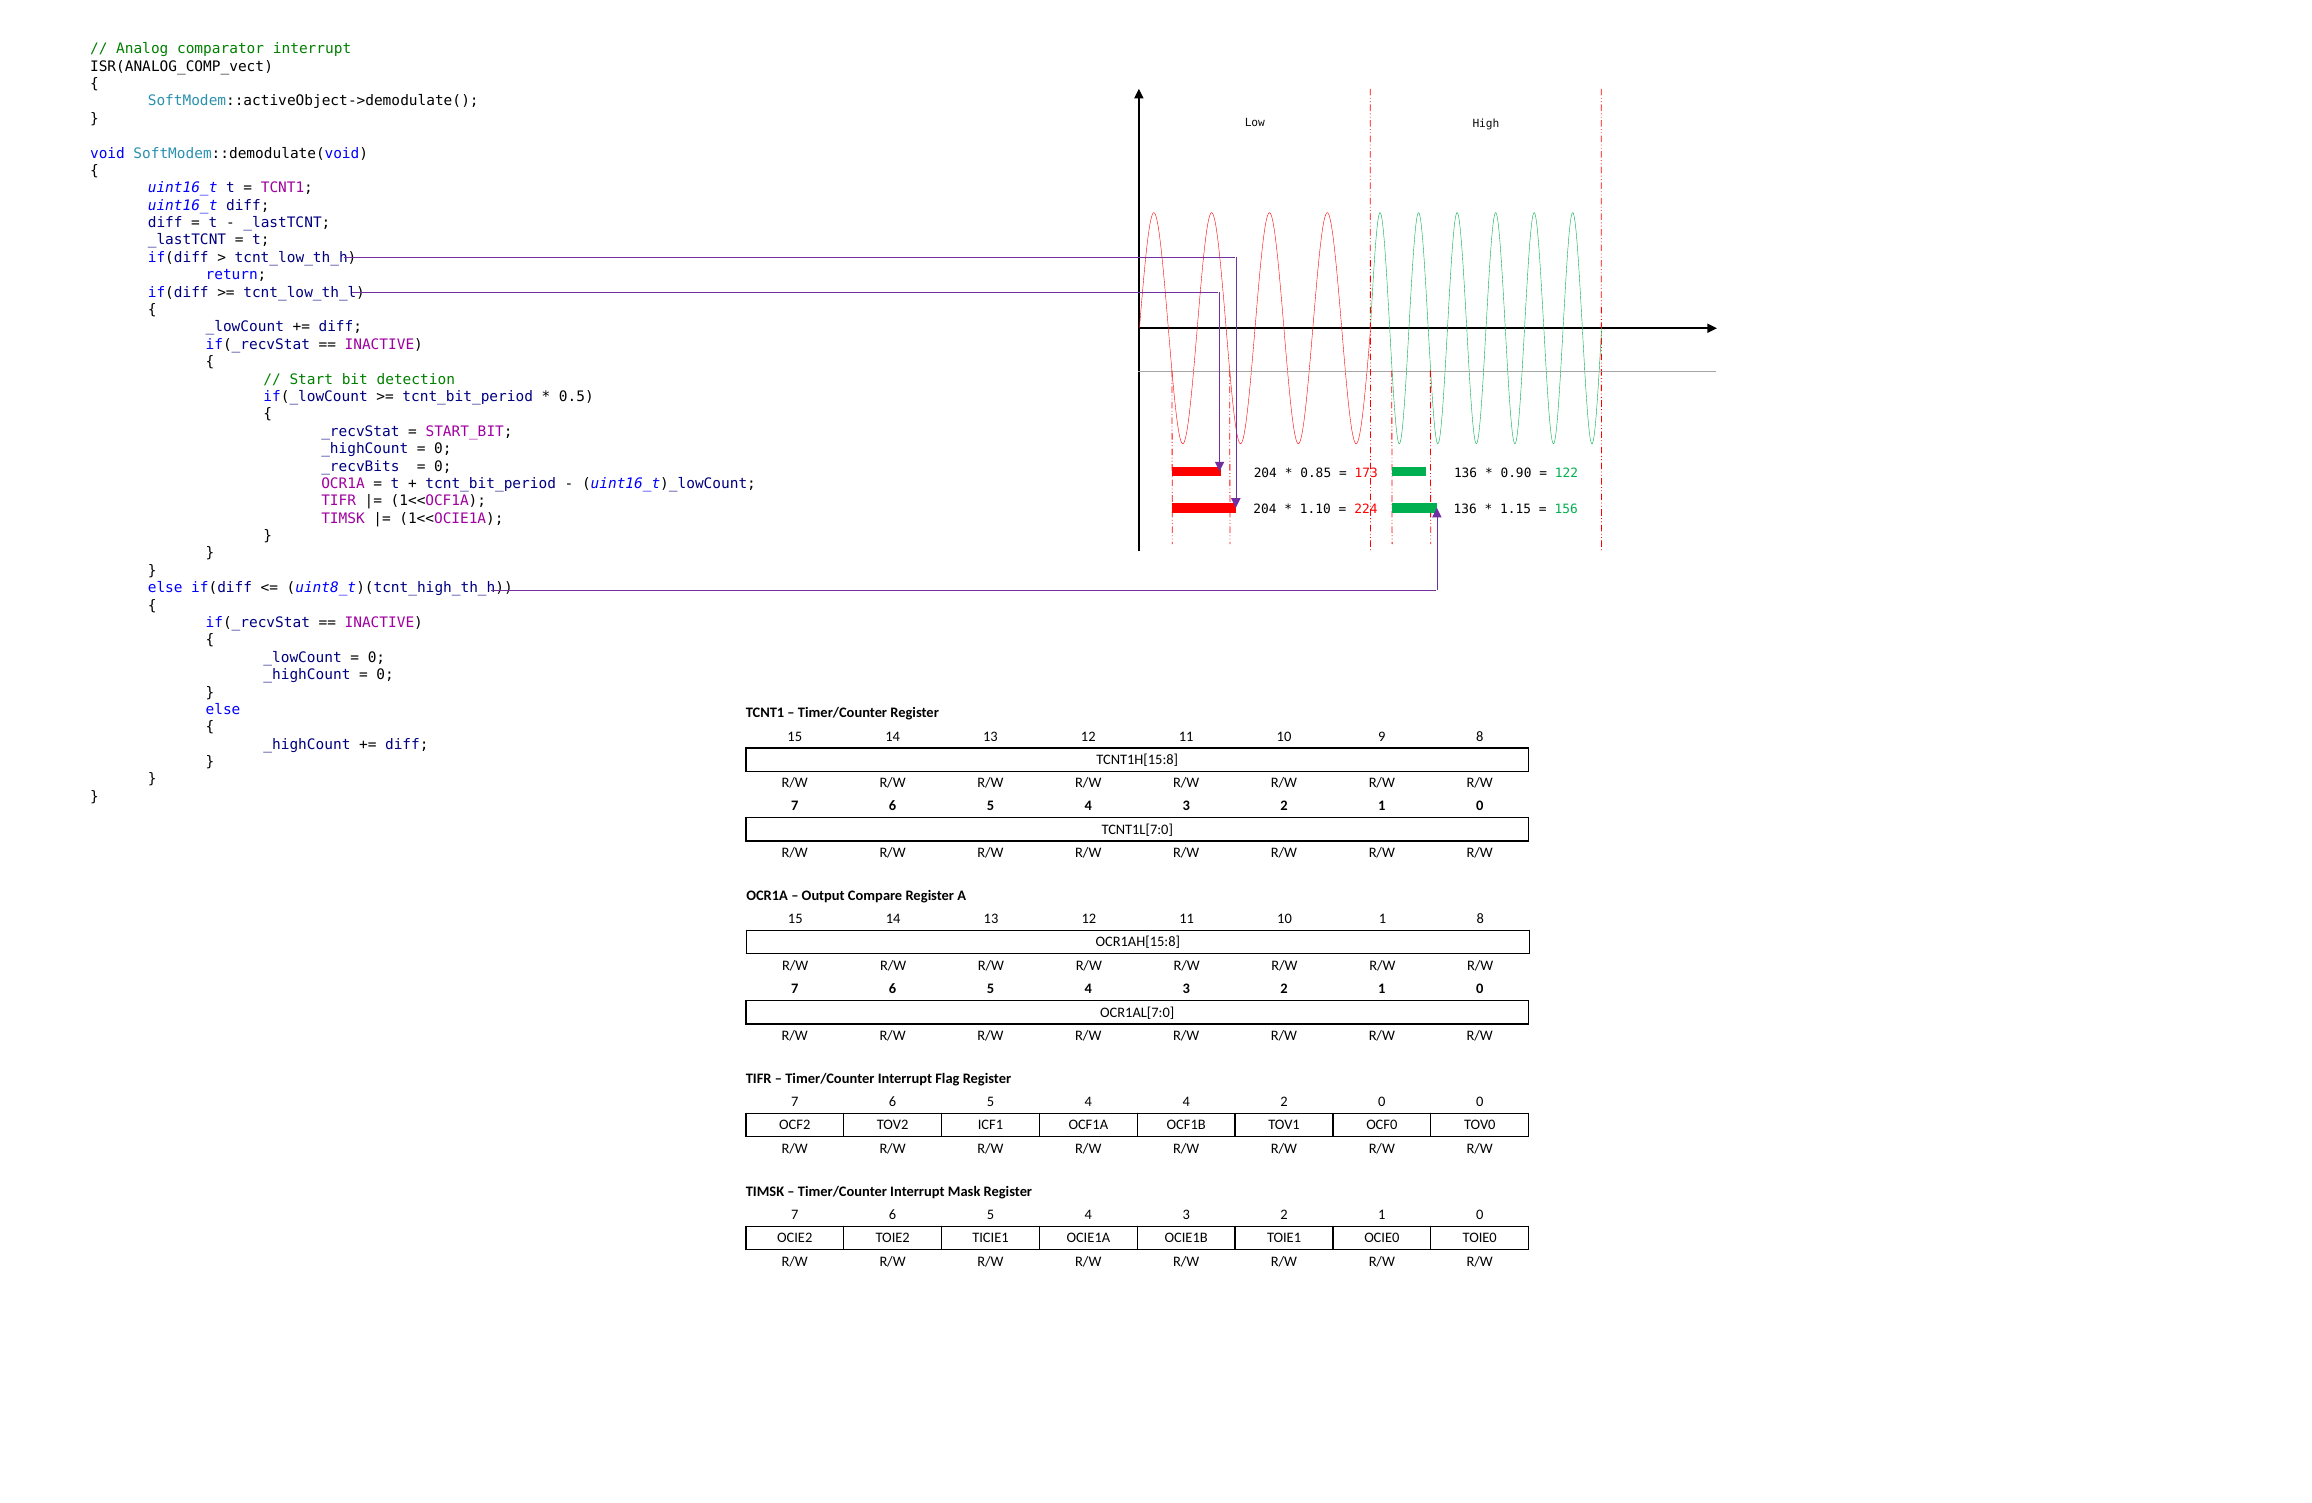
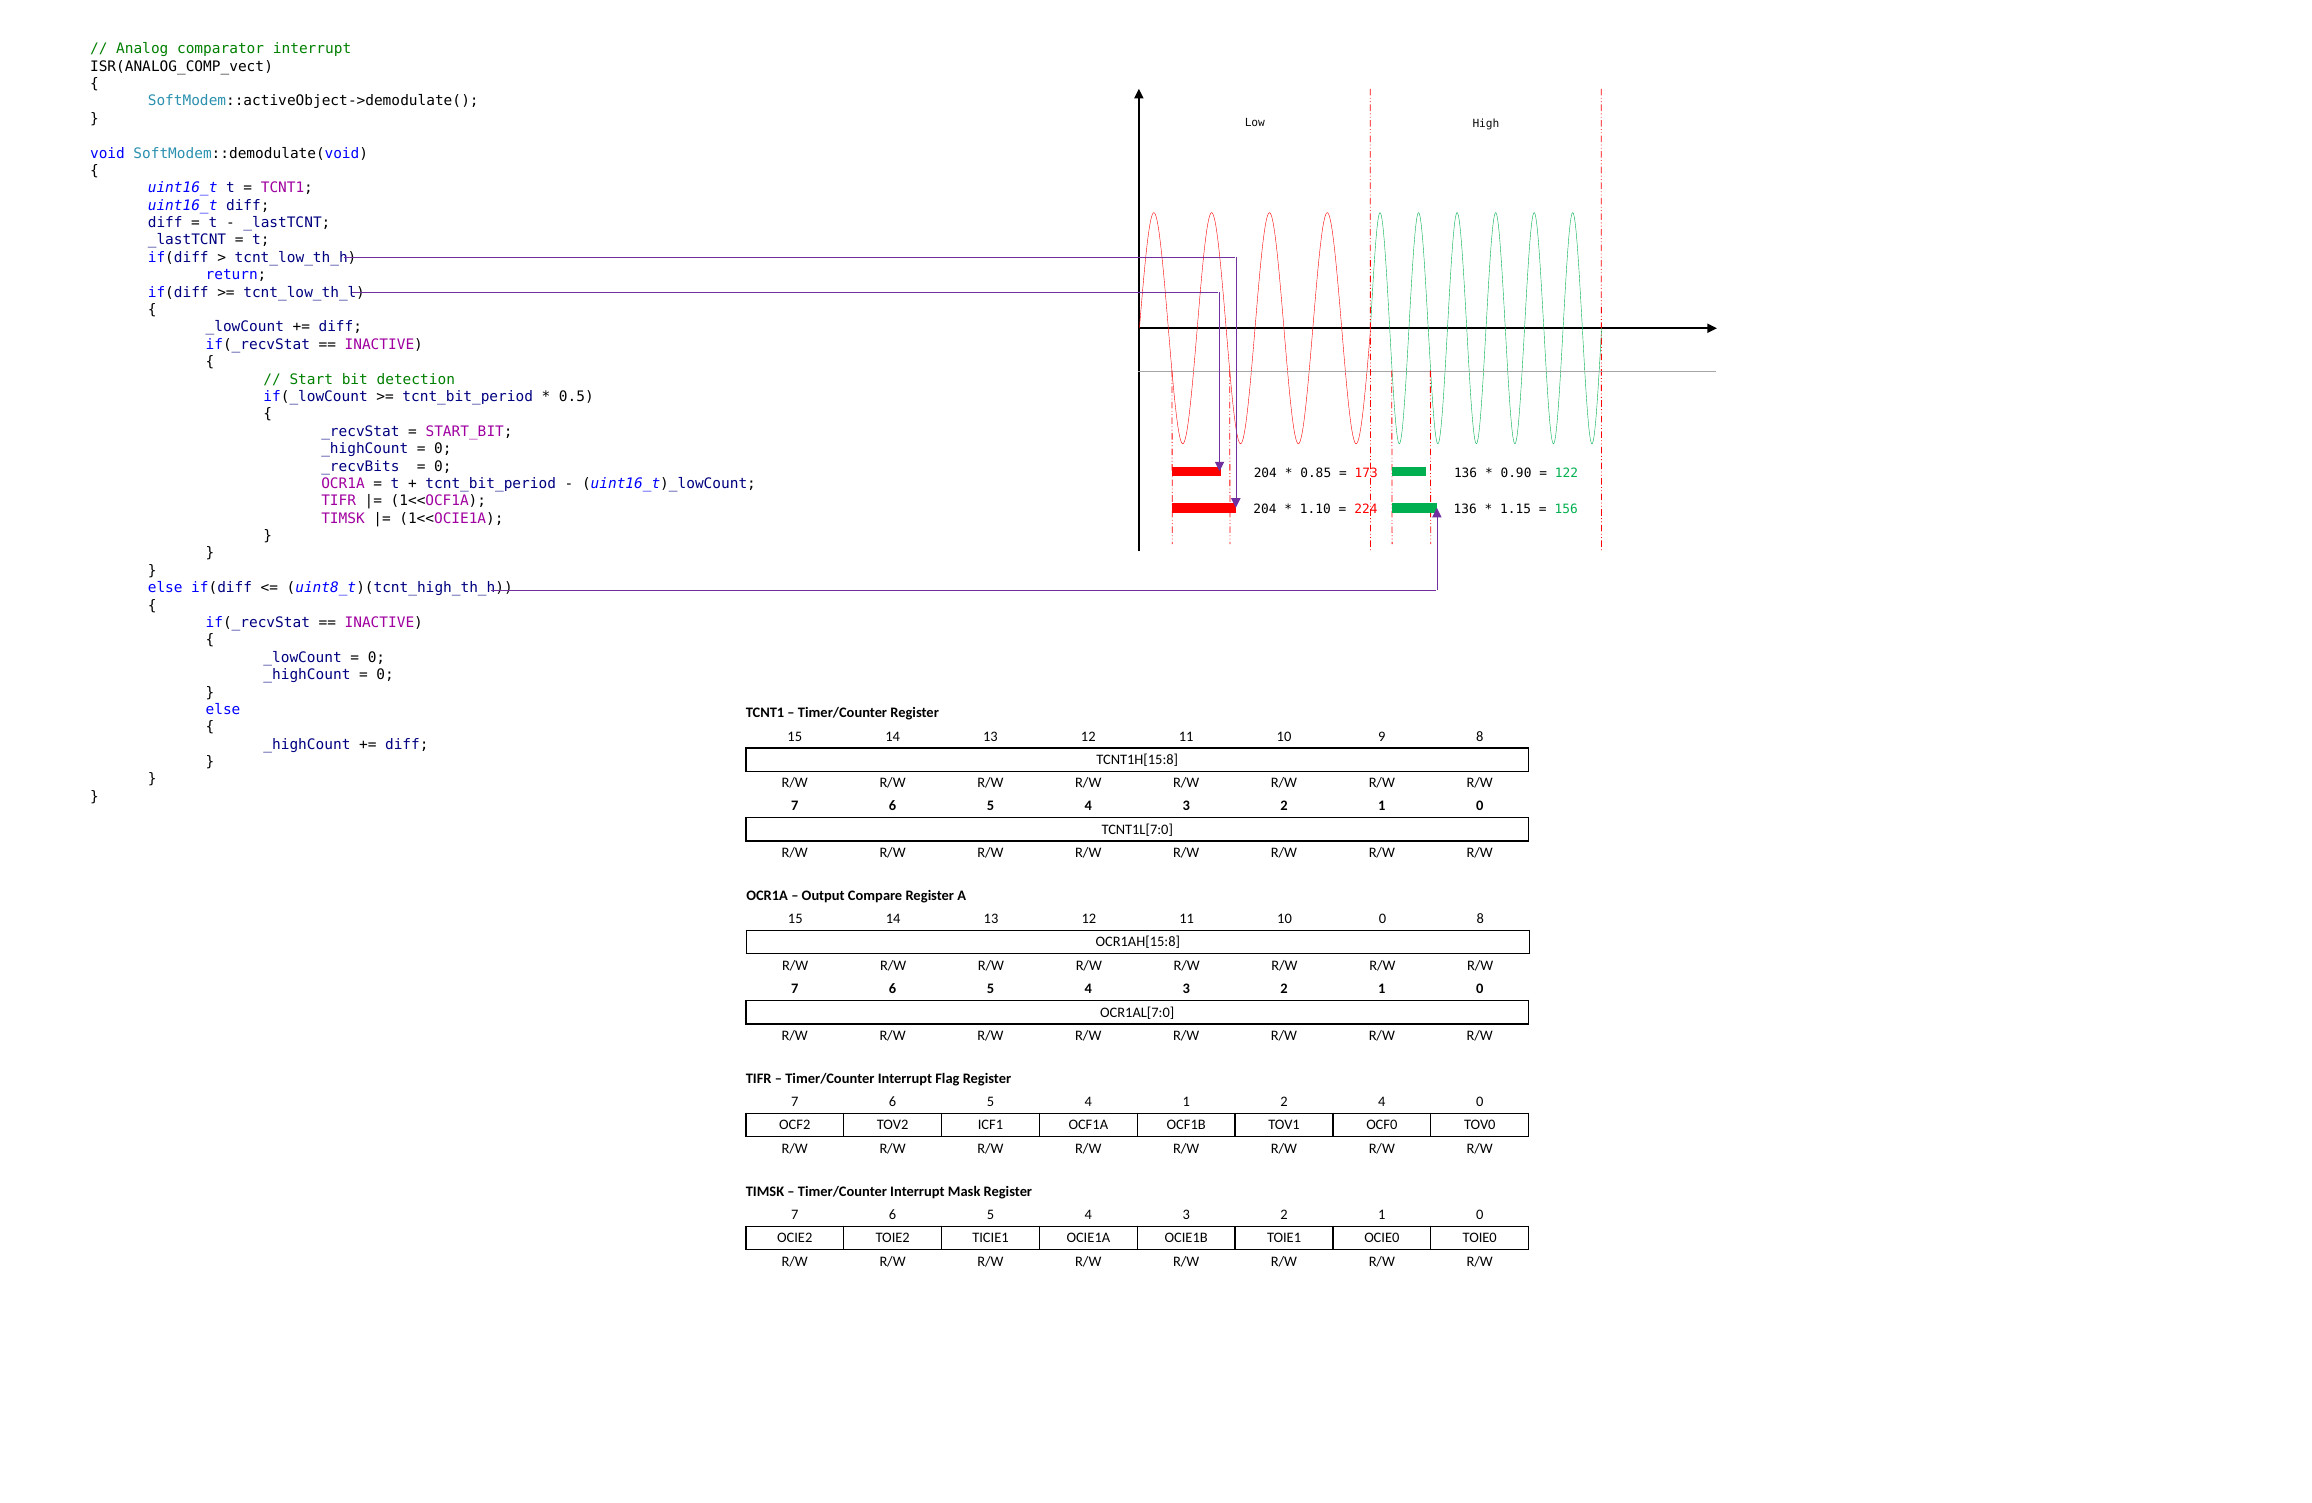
10 1: 1 -> 0 (1382, 919)
4 4: 4 -> 1 (1186, 1102)
2 0: 0 -> 4 (1382, 1102)
